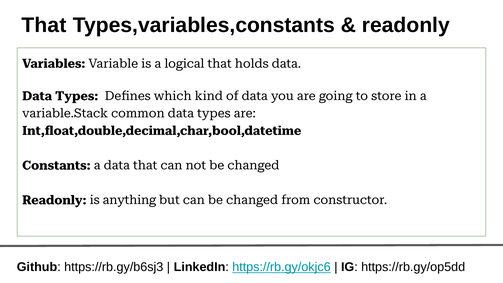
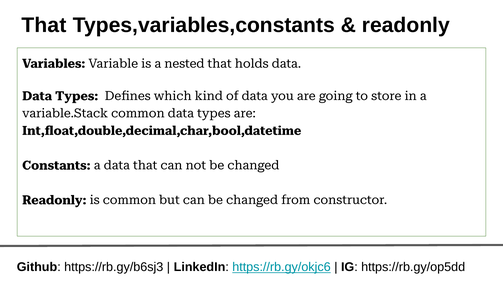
logical: logical -> nested (184, 64)
is anything: anything -> common (129, 200)
